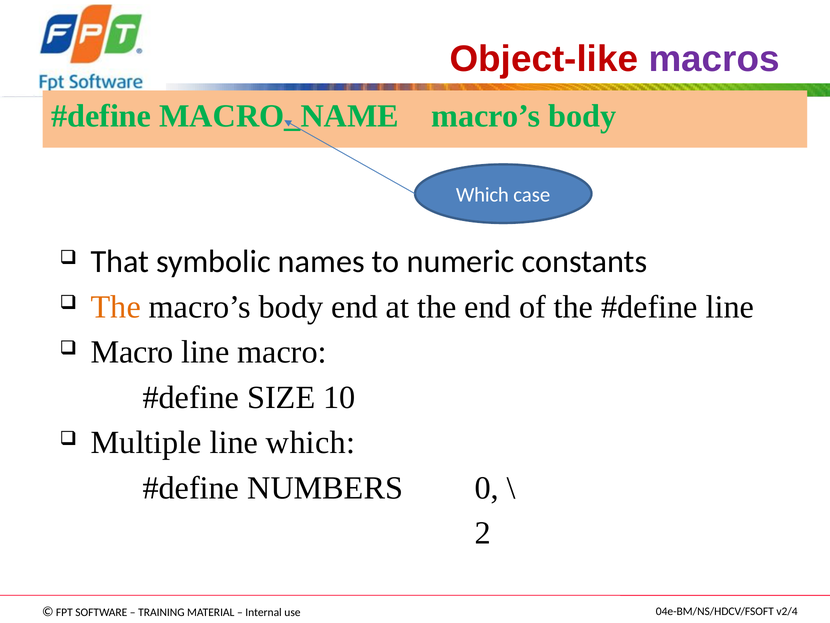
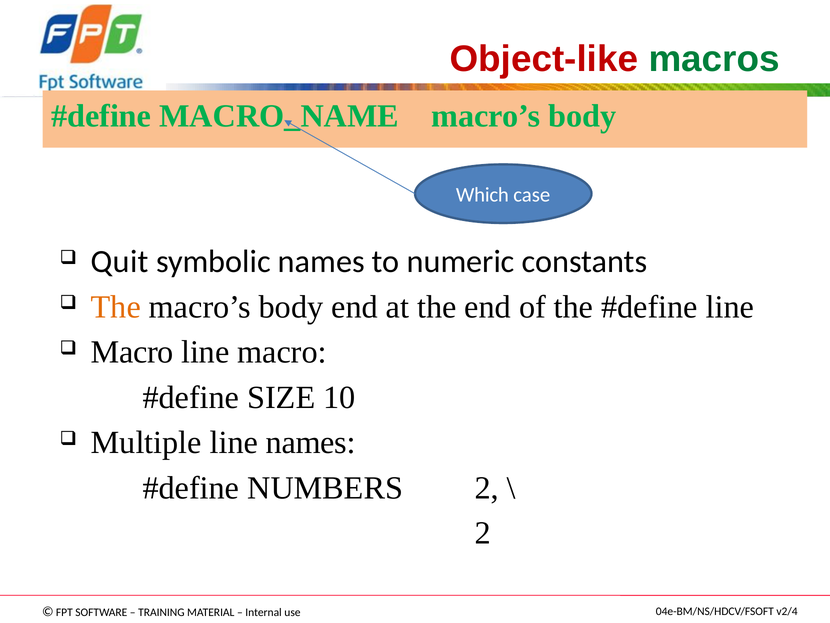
macros colour: purple -> green (714, 59)
That: That -> Quit (120, 262)
line which: which -> names (311, 442)
NUMBERS 0: 0 -> 2 (487, 488)
